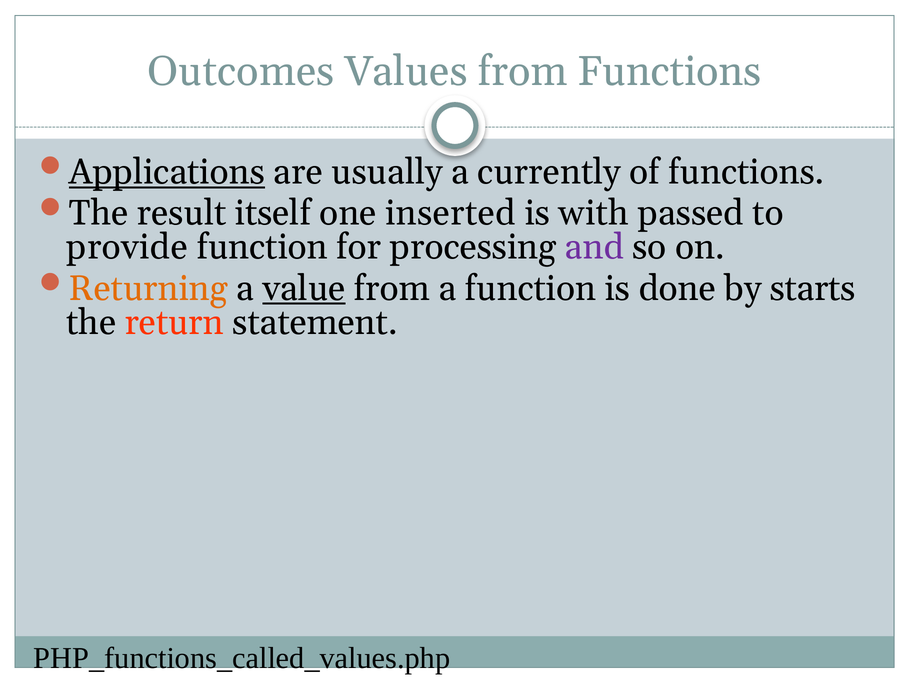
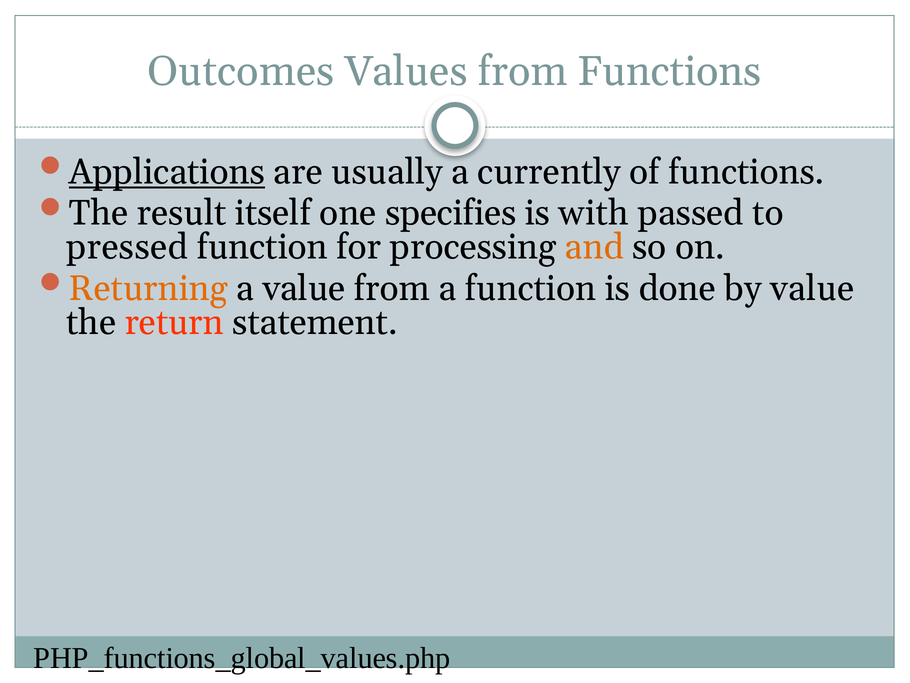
inserted: inserted -> specifies (451, 213)
provide: provide -> pressed (127, 247)
and colour: purple -> orange (594, 247)
value underline: present -> none (304, 288)
by starts: starts -> value (812, 288)
PHP_functions_called_values.php: PHP_functions_called_values.php -> PHP_functions_global_values.php (242, 658)
